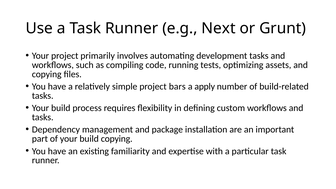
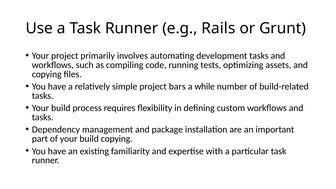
Next: Next -> Rails (218, 28)
apply: apply -> while (205, 87)
